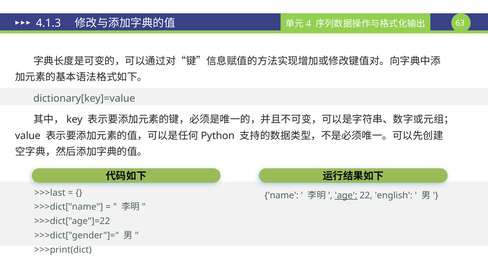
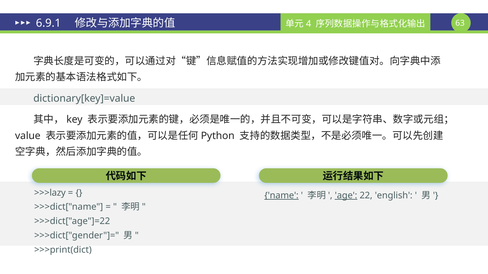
4.1.3: 4.1.3 -> 6.9.1 (48, 23)
>>>last: >>>last -> >>>lazy (50, 193)
name underline: none -> present (281, 196)
